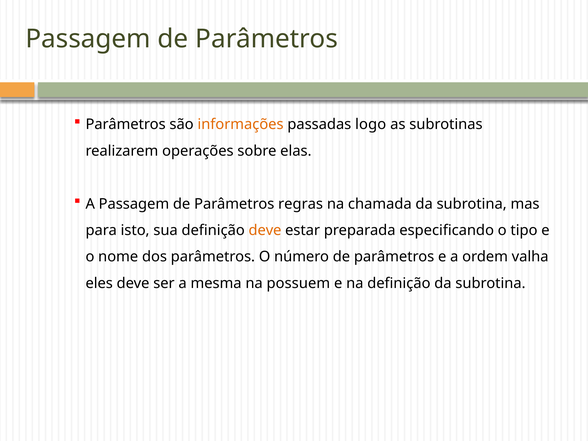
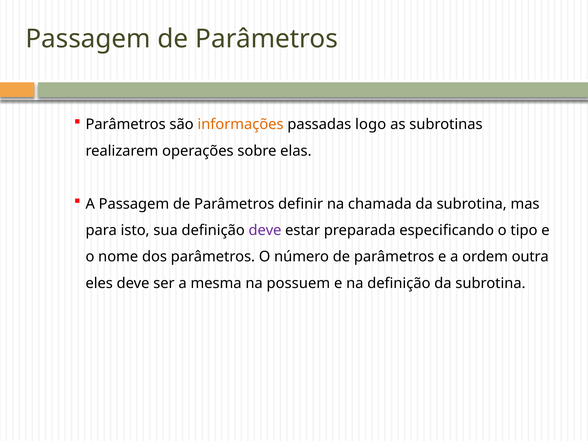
regras: regras -> definir (301, 204)
deve colour: orange -> purple (265, 230)
valha: valha -> outra (530, 257)
